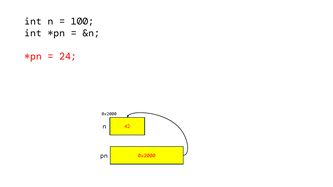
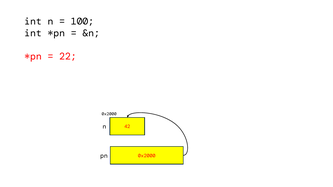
24: 24 -> 22 (68, 57)
